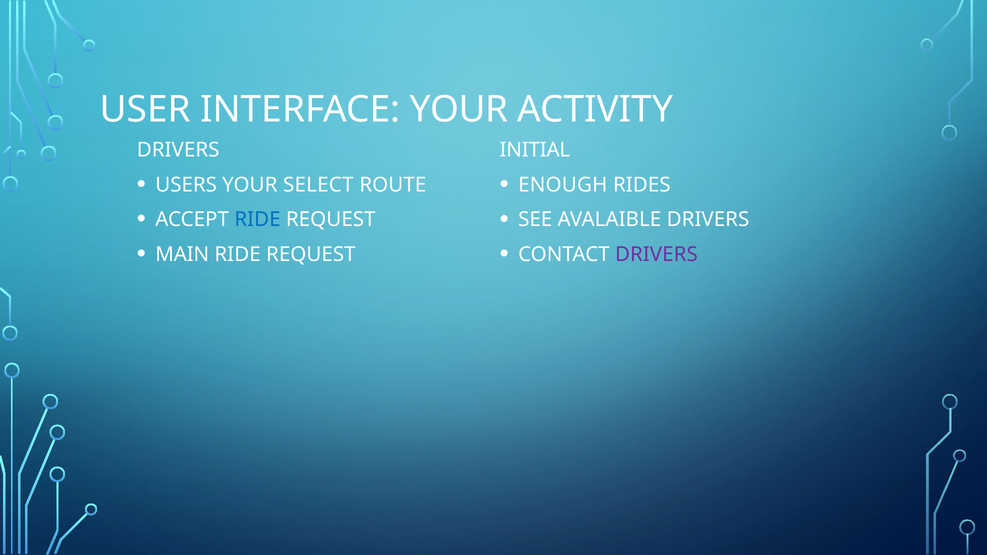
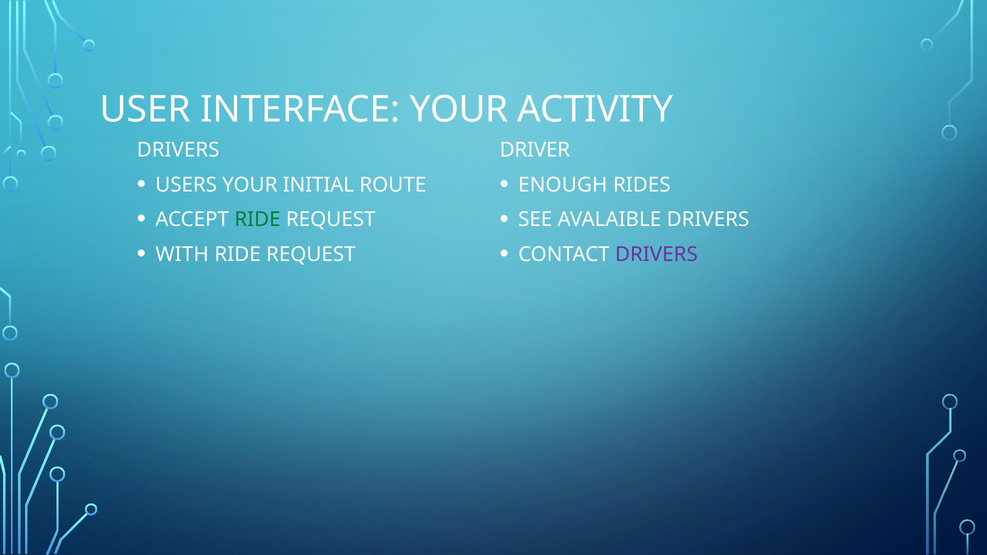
INITIAL: INITIAL -> DRIVER (535, 150)
SELECT: SELECT -> INITIAL (318, 185)
RIDE colour: blue -> green (257, 220)
MAIN: MAIN -> WITH (182, 254)
